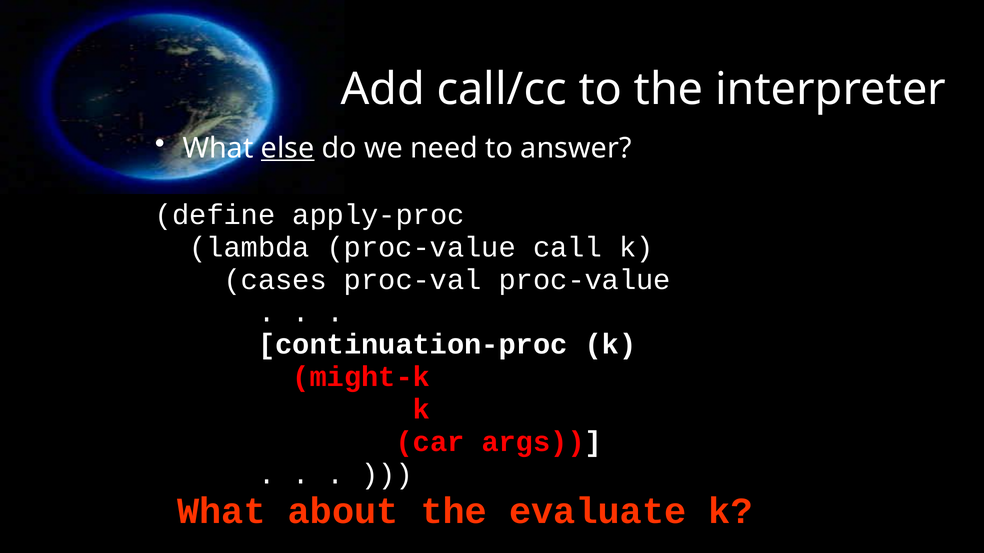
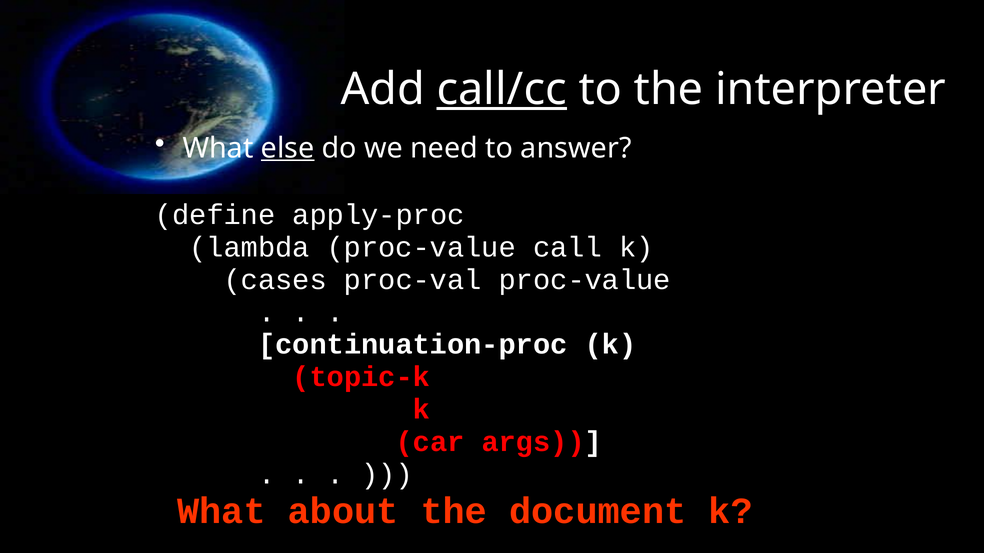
call/cc underline: none -> present (502, 89)
might-k: might-k -> topic-k (361, 377)
evaluate: evaluate -> document (598, 512)
